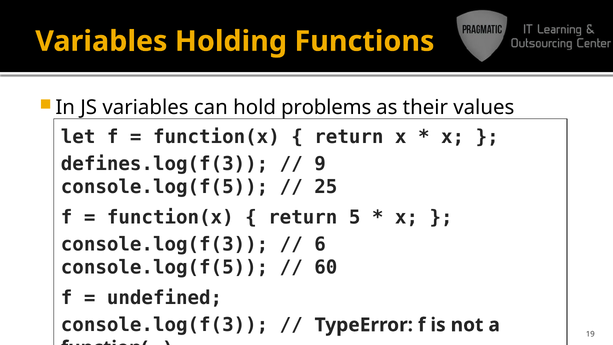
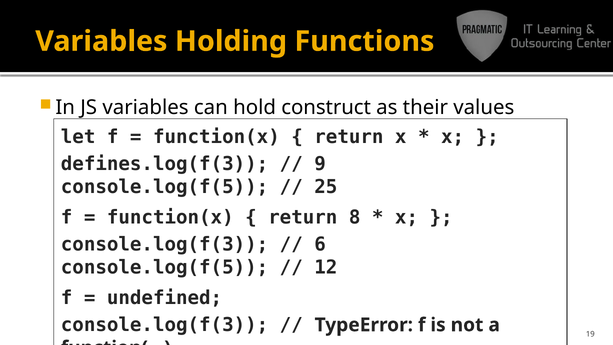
problems: problems -> construct (326, 108)
5: 5 -> 8 (355, 218)
60: 60 -> 12 (326, 267)
